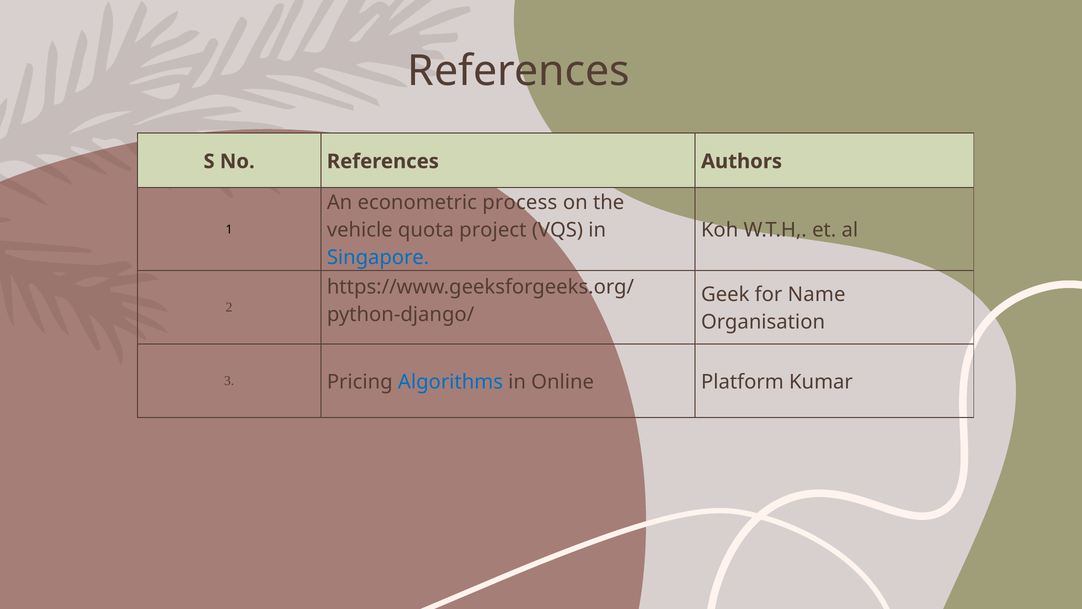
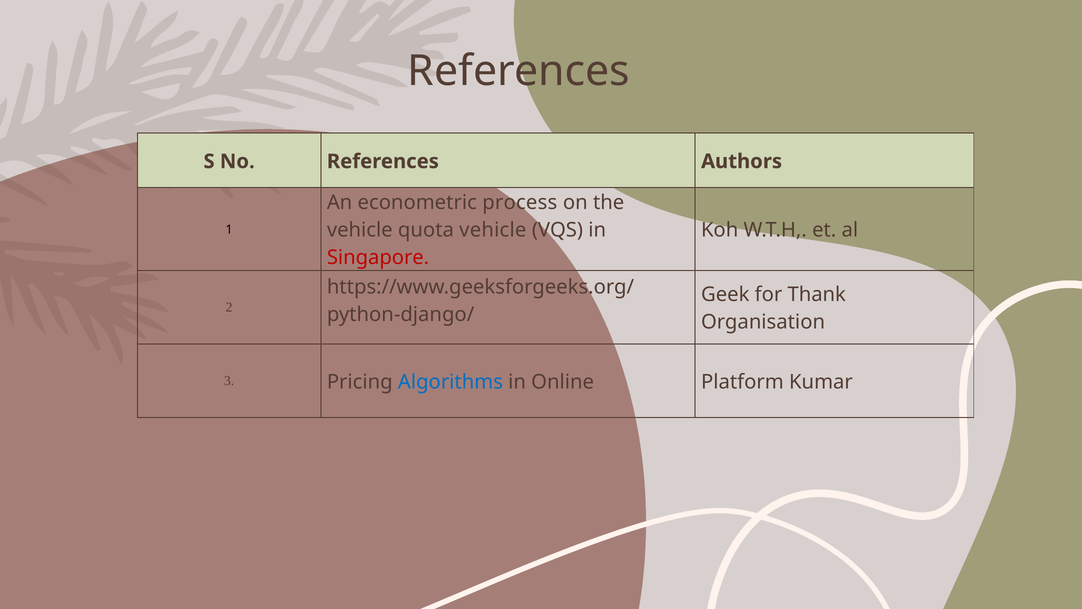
quota project: project -> vehicle (493, 230)
Singapore colour: blue -> red (378, 257)
Name: Name -> Thank (817, 294)
